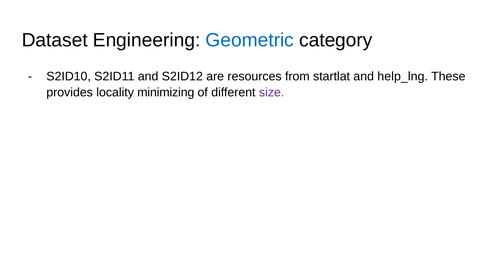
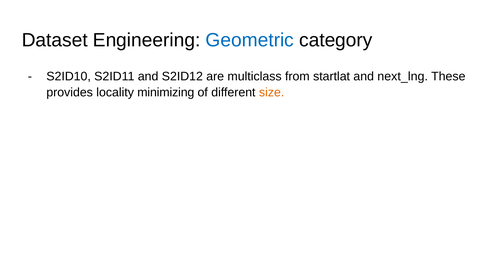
resources: resources -> multiclass (255, 76)
help_lng: help_lng -> next_lng (403, 76)
size colour: purple -> orange (272, 92)
